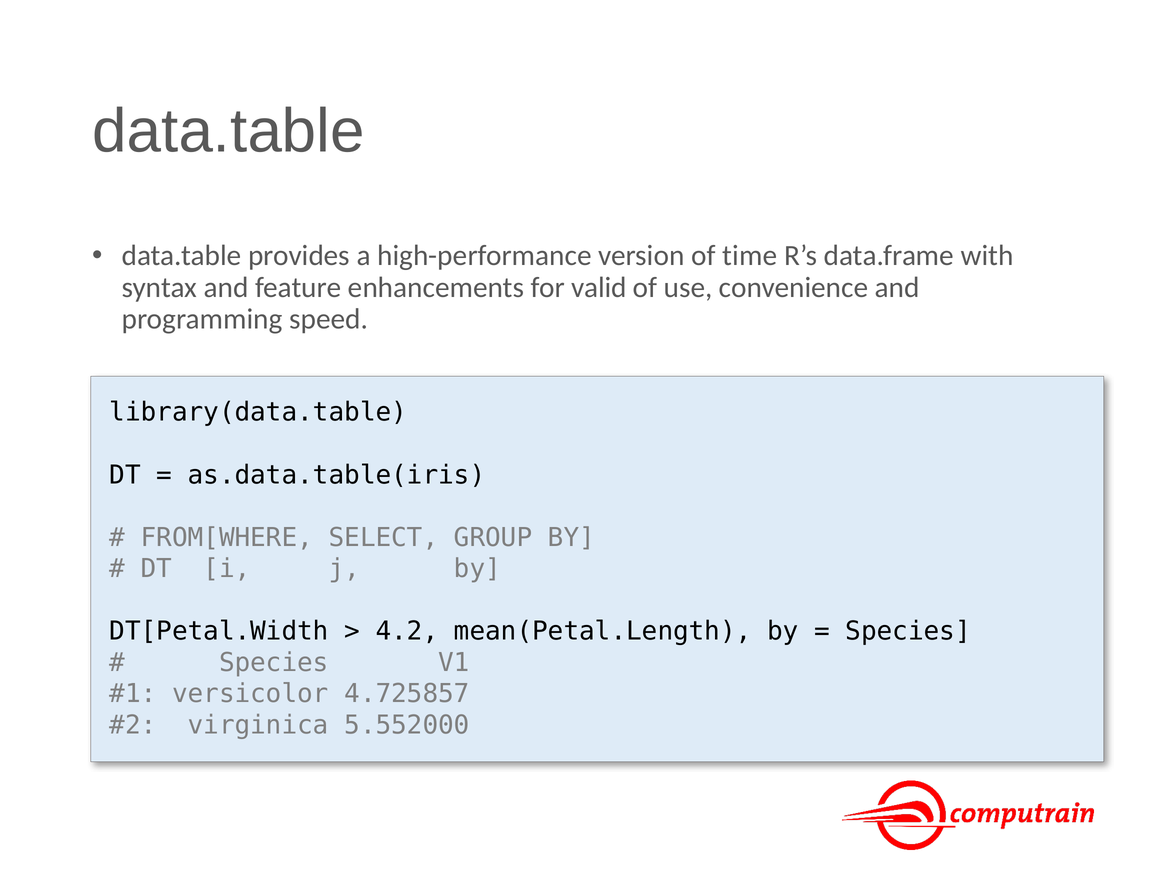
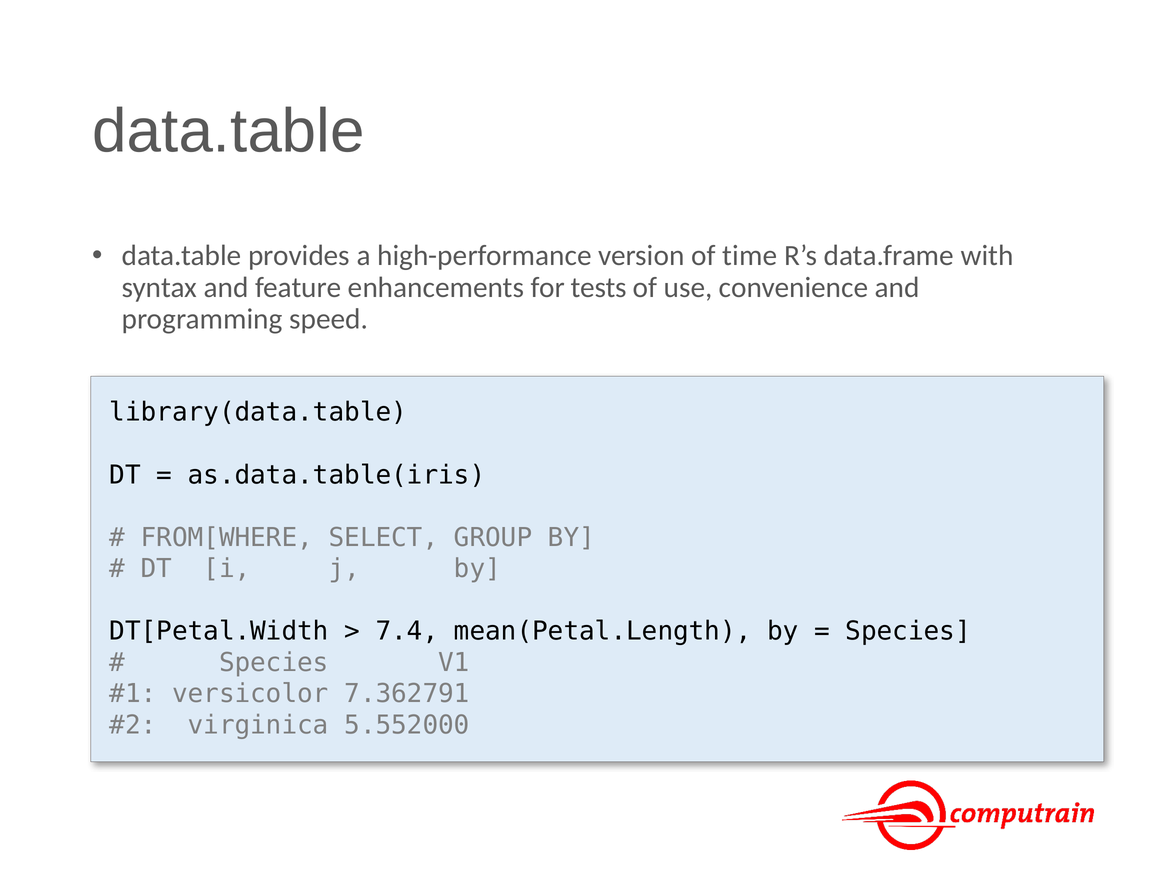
valid: valid -> tests (599, 288)
4.2: 4.2 -> 7.4 (407, 632)
4.725857: 4.725857 -> 7.362791 (407, 694)
